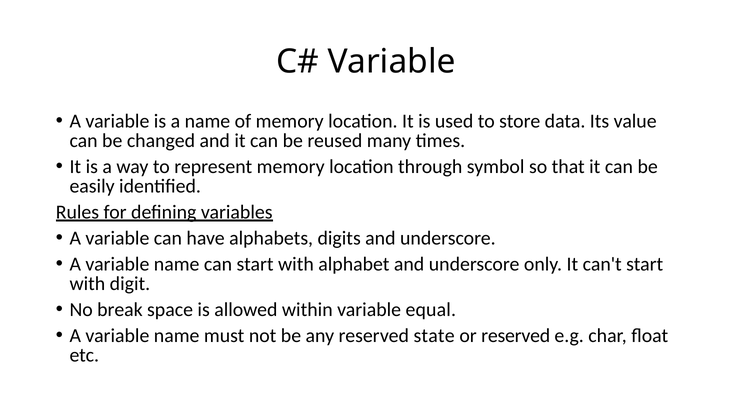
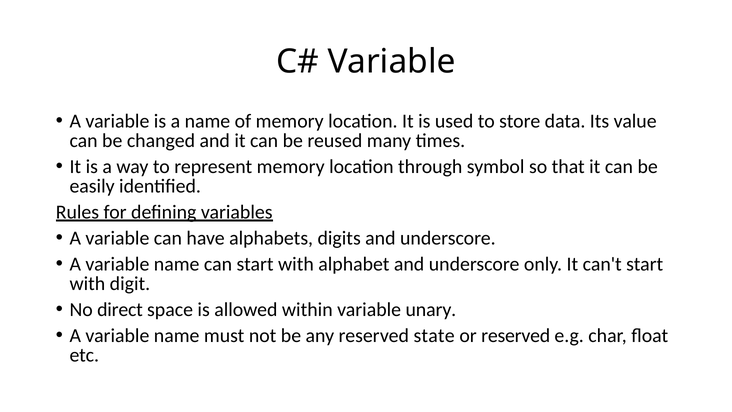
break: break -> direct (120, 310)
equal: equal -> unary (431, 310)
